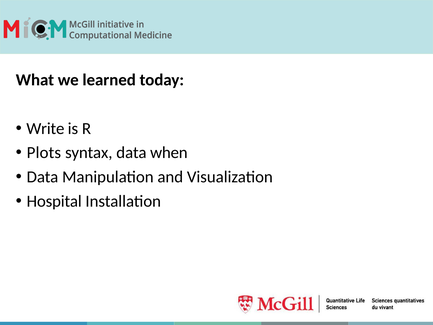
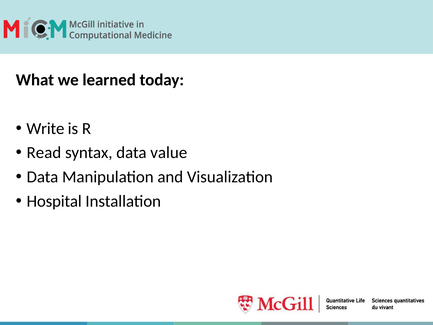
Plots: Plots -> Read (44, 153)
when: when -> value (169, 153)
